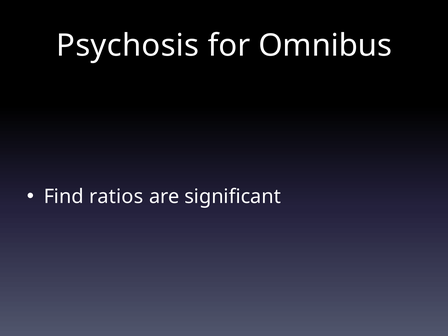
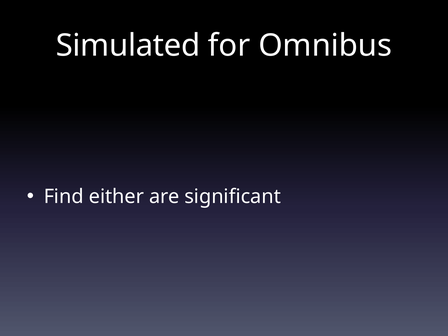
Psychosis: Psychosis -> Simulated (128, 45)
ratios: ratios -> either (116, 197)
